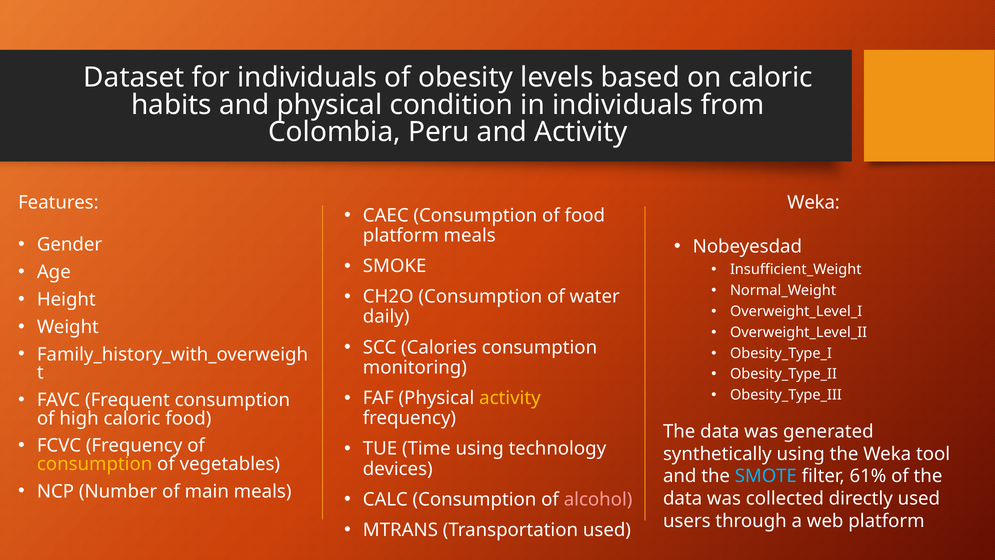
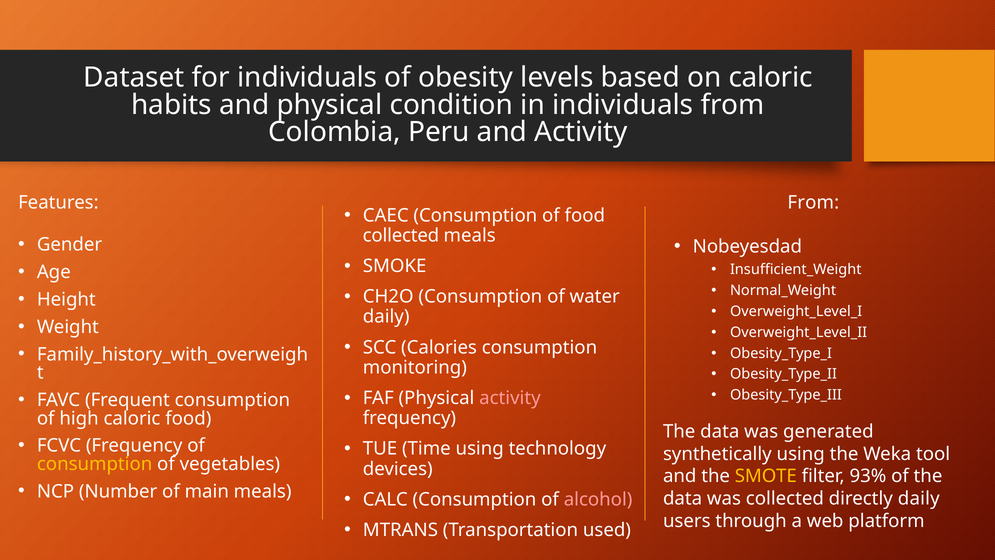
Features Weka: Weka -> From (813, 203)
platform: platform -> collected (401, 235)
activity colour: yellow -> pink (510, 398)
SMOTE colour: light blue -> yellow (766, 476)
61%: 61% -> 93% (868, 476)
directly used: used -> daily (919, 498)
